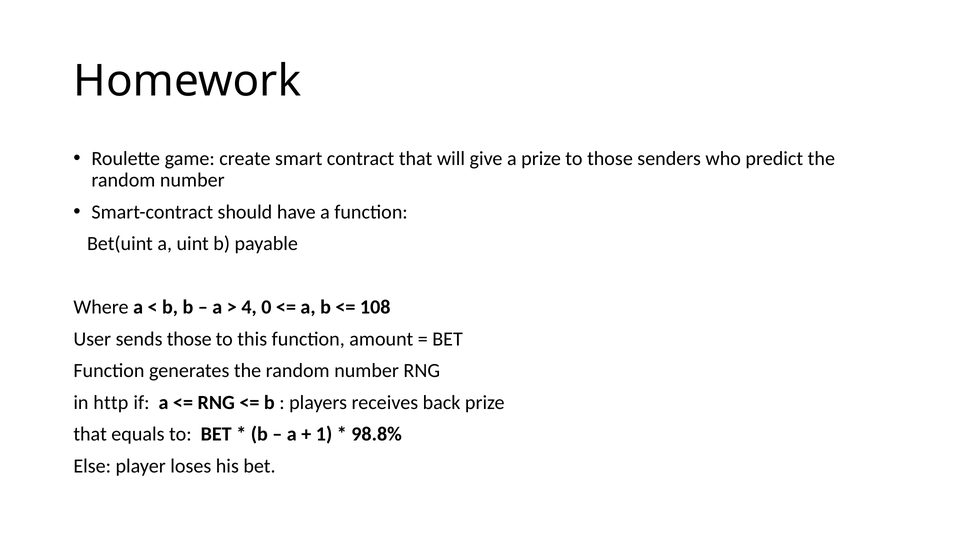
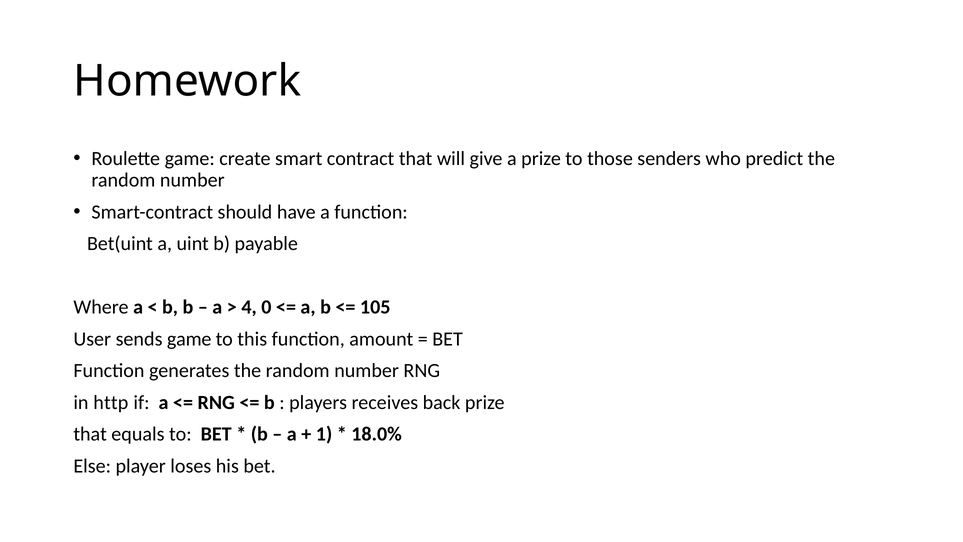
108: 108 -> 105 (375, 307)
sends those: those -> game (189, 339)
98.8%: 98.8% -> 18.0% (377, 434)
